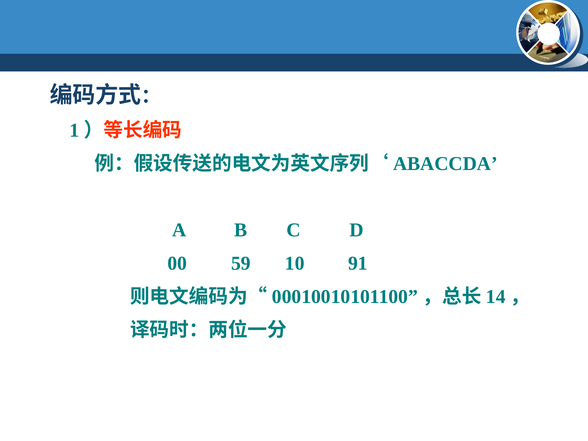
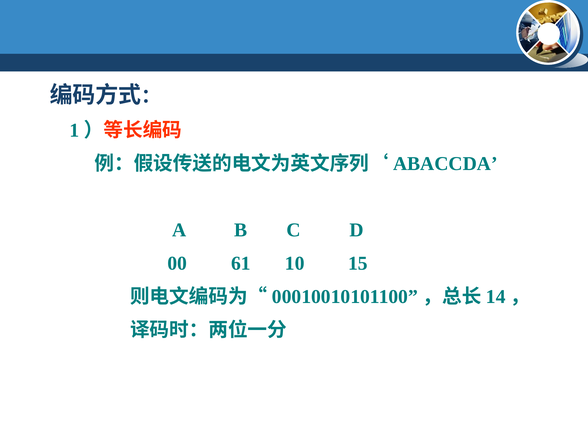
59: 59 -> 61 (241, 263)
91: 91 -> 15 (358, 263)
